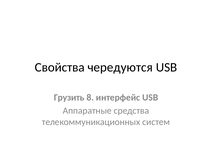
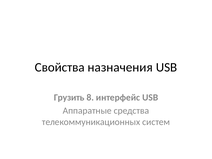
чередуются: чередуются -> назначения (120, 67)
